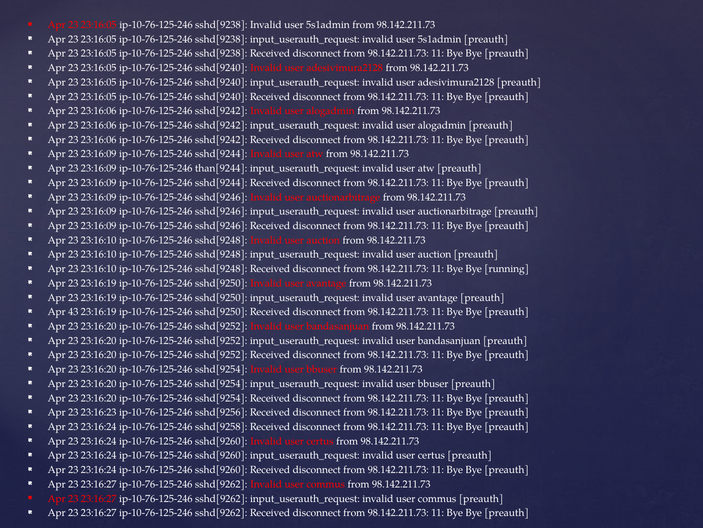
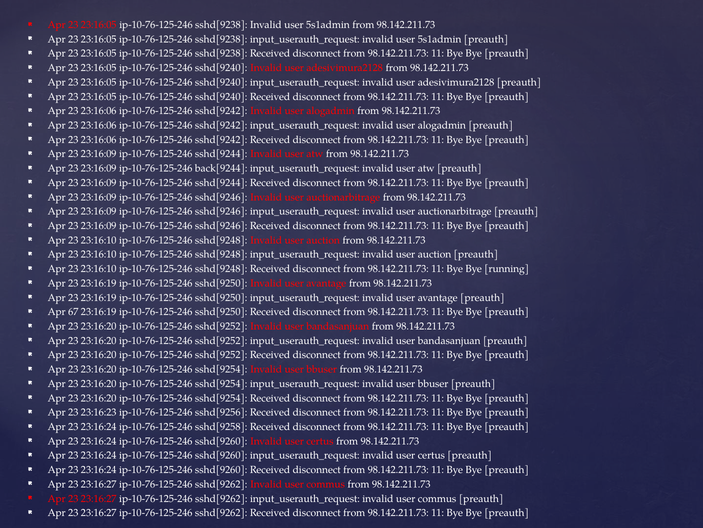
than[9244: than[9244 -> back[9244 (221, 168)
43: 43 -> 67 (73, 312)
